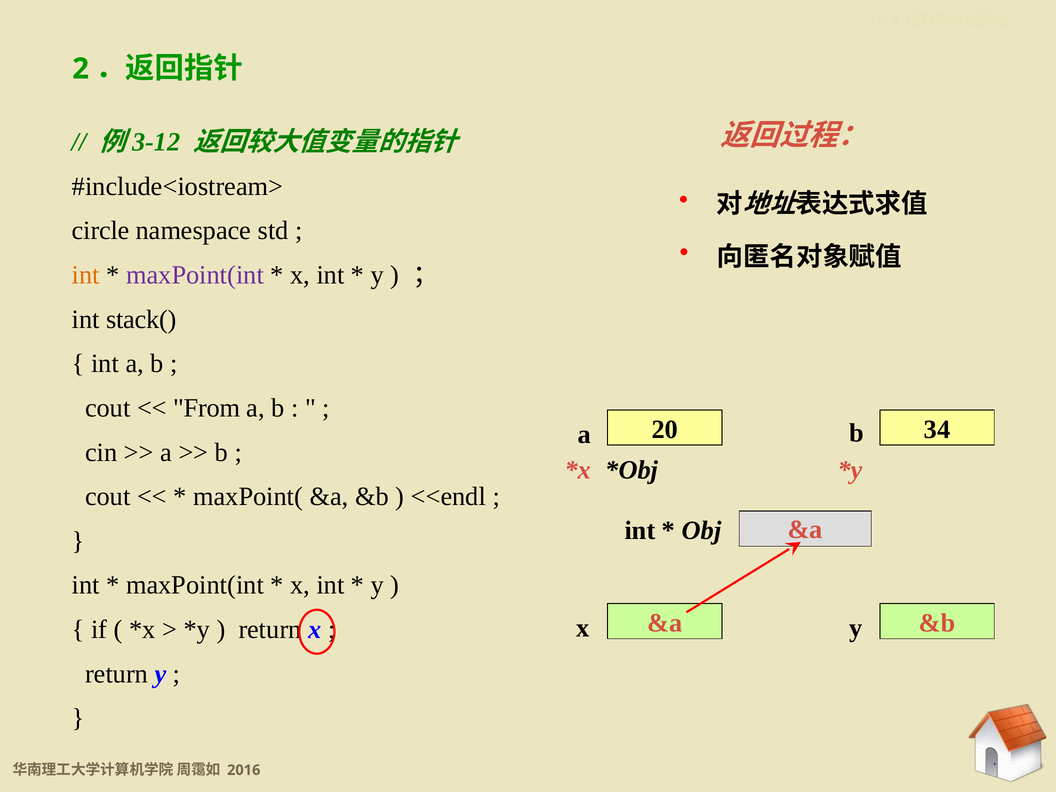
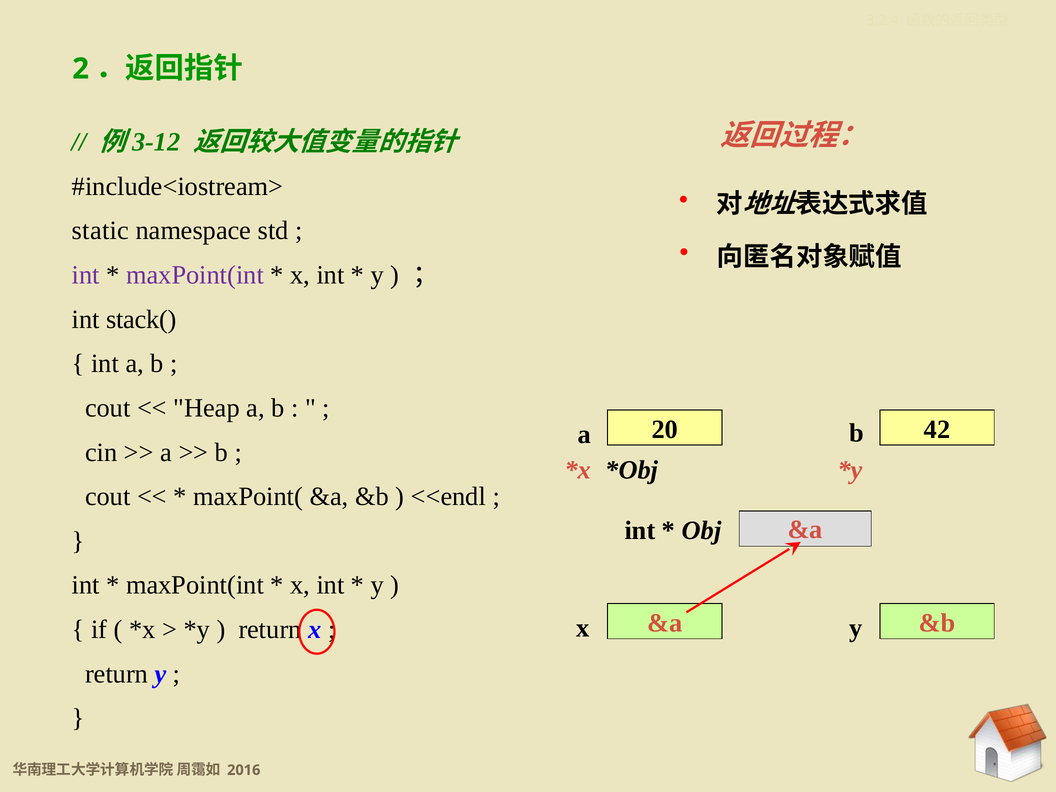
circle: circle -> static (100, 231)
int colour: orange -> purple (86, 275)
From: From -> Heap (207, 408)
34: 34 -> 42 (937, 429)
